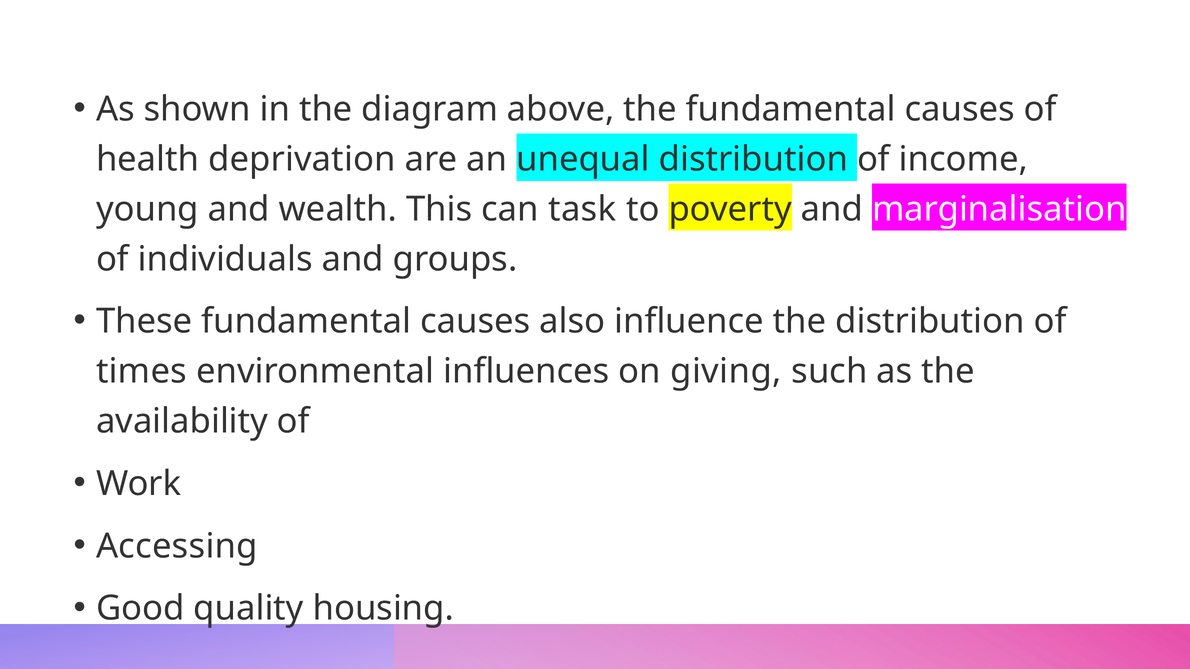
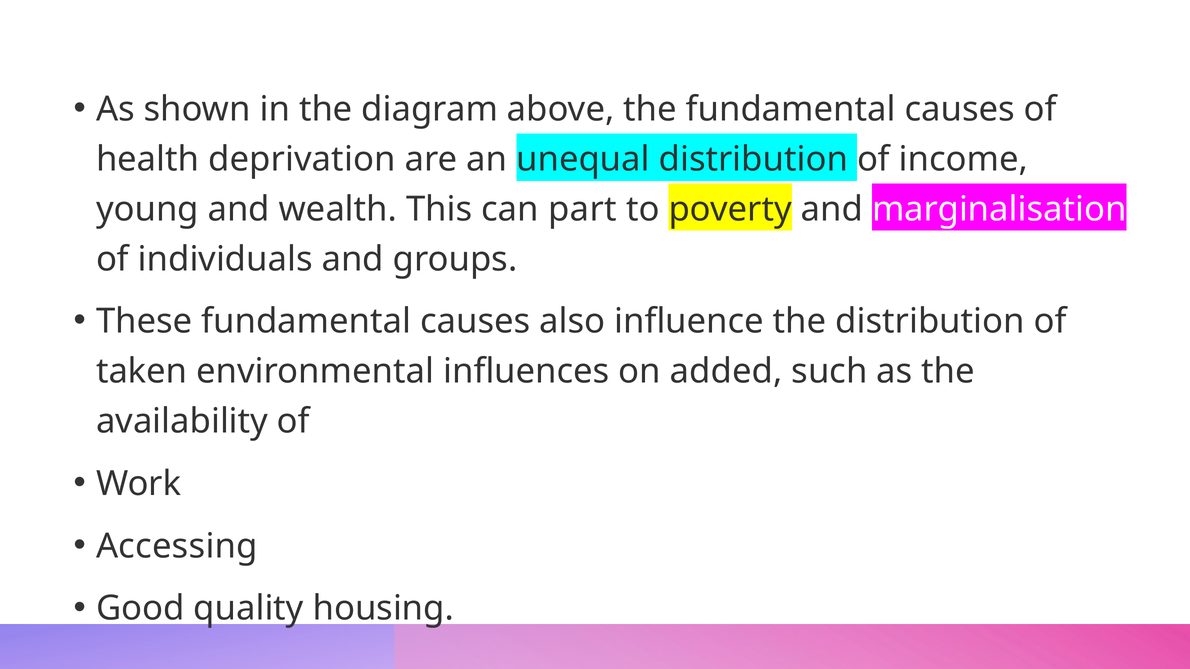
task: task -> part (582, 209)
times: times -> taken (142, 372)
giving: giving -> added (726, 372)
